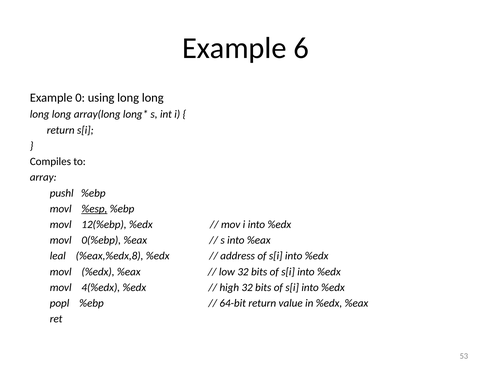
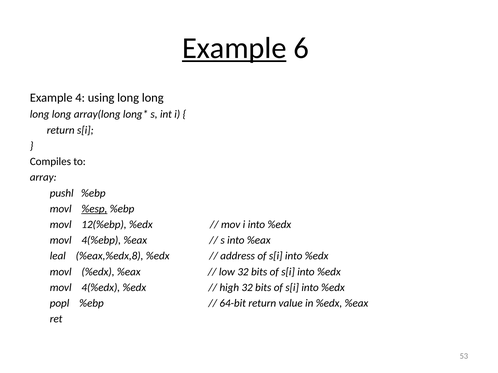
Example underline: none -> present (234, 48)
0: 0 -> 4 (80, 98)
0(%ebp: 0(%ebp -> 4(%ebp (101, 241)
